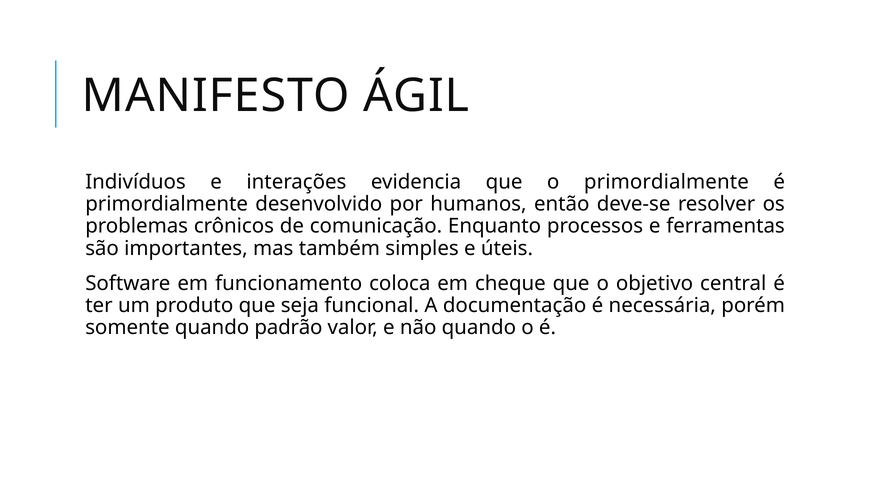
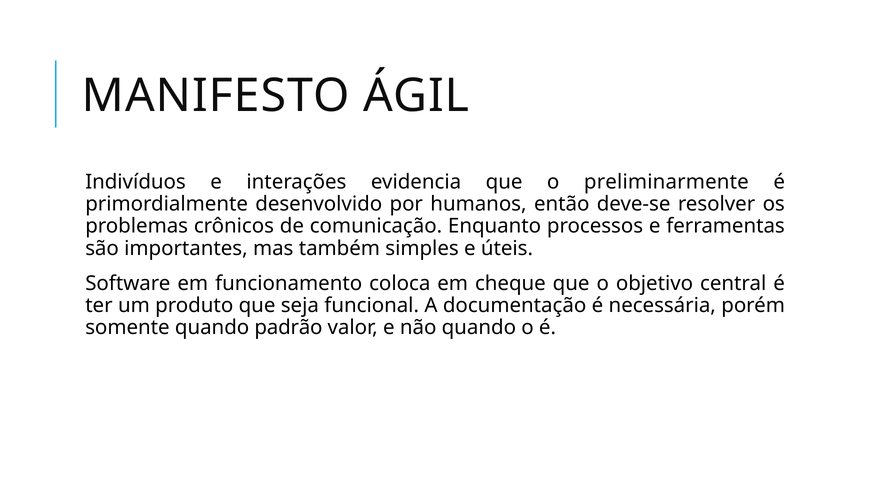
o primordialmente: primordialmente -> preliminarmente (666, 182)
